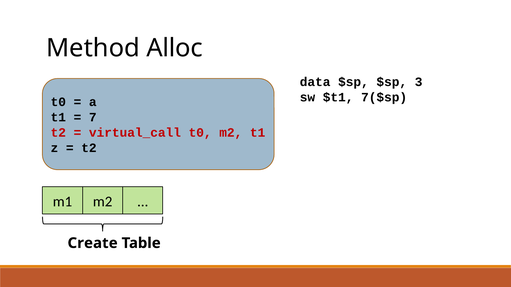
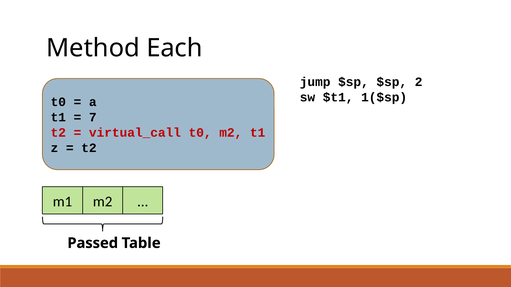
Alloc: Alloc -> Each (174, 48)
data: data -> jump (315, 82)
3: 3 -> 2 (419, 82)
7($sp: 7($sp -> 1($sp (384, 97)
Create: Create -> Passed (93, 243)
